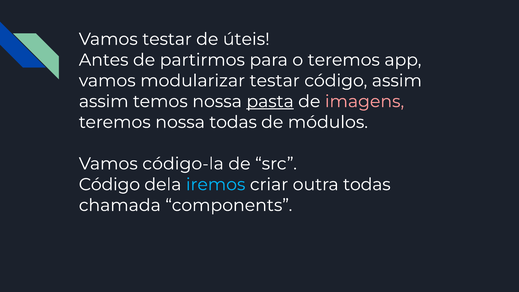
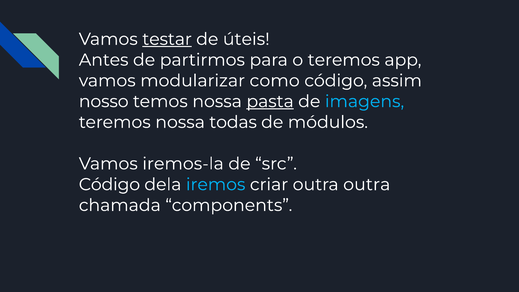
testar underline: none -> present (167, 39)
modularizar testar: testar -> como (275, 81)
assim: assim -> nosso (104, 101)
imagens colour: pink -> light blue (365, 101)
código-la: código-la -> iremos-la (183, 164)
outra todas: todas -> outra (367, 184)
